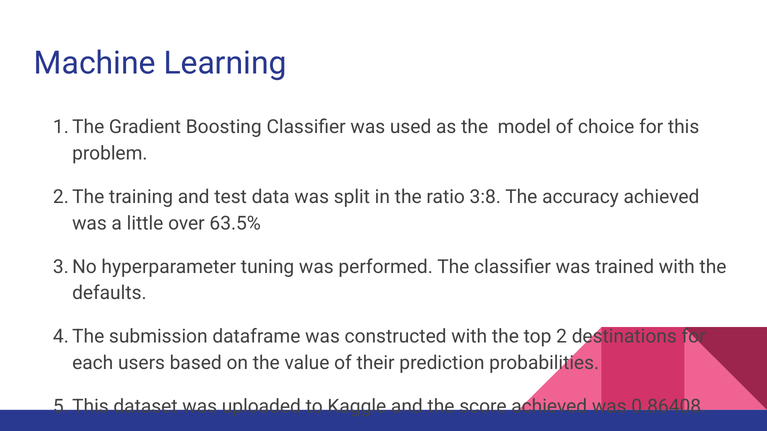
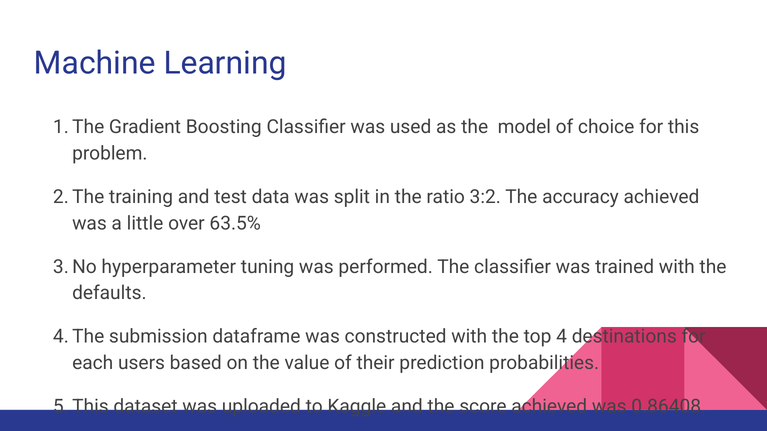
3:8: 3:8 -> 3:2 (485, 197)
2: 2 -> 4 (562, 337)
